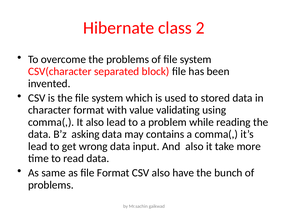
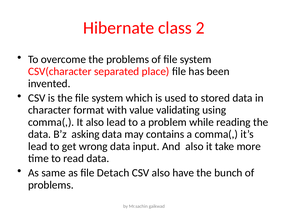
block: block -> place (156, 71)
file Format: Format -> Detach (113, 173)
